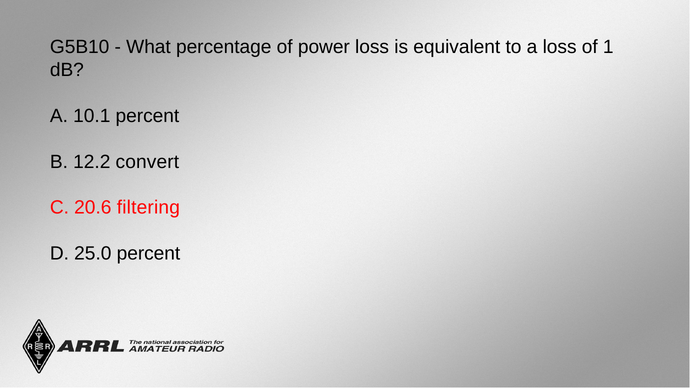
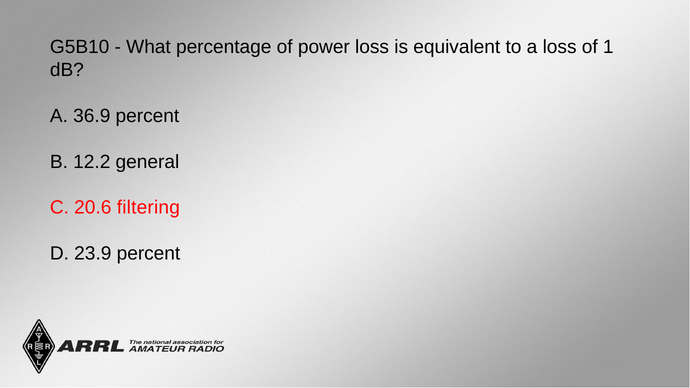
10.1: 10.1 -> 36.9 (92, 116)
convert: convert -> general (147, 162)
25.0: 25.0 -> 23.9 (93, 254)
